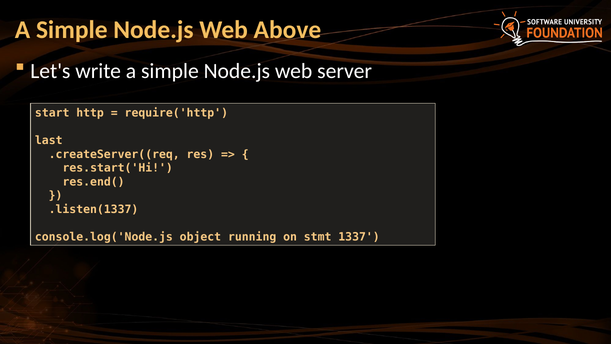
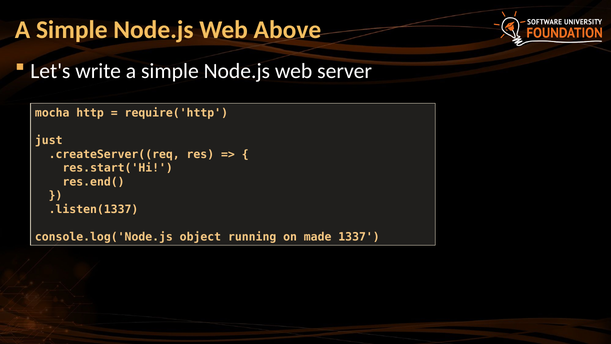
start: start -> mocha (52, 113)
last: last -> just (49, 141)
stmt: stmt -> made (318, 237)
